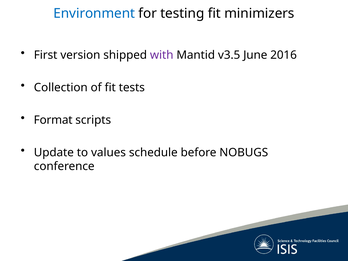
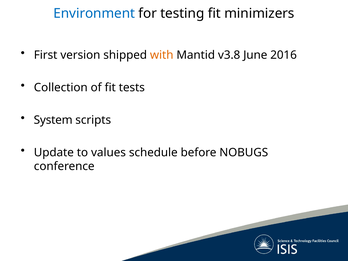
with colour: purple -> orange (162, 55)
v3.5: v3.5 -> v3.8 (229, 55)
Format: Format -> System (53, 120)
